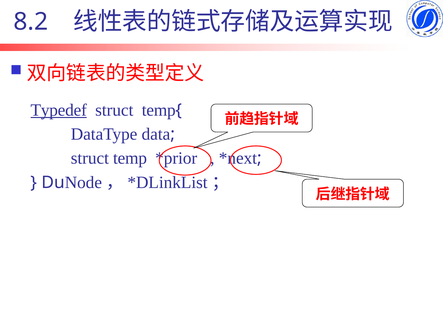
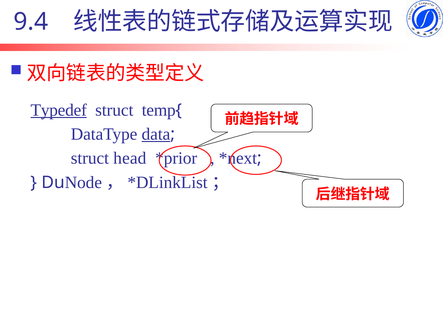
8.2: 8.2 -> 9.4 (31, 22)
data underline: none -> present (156, 134)
temp: temp -> head (130, 158)
